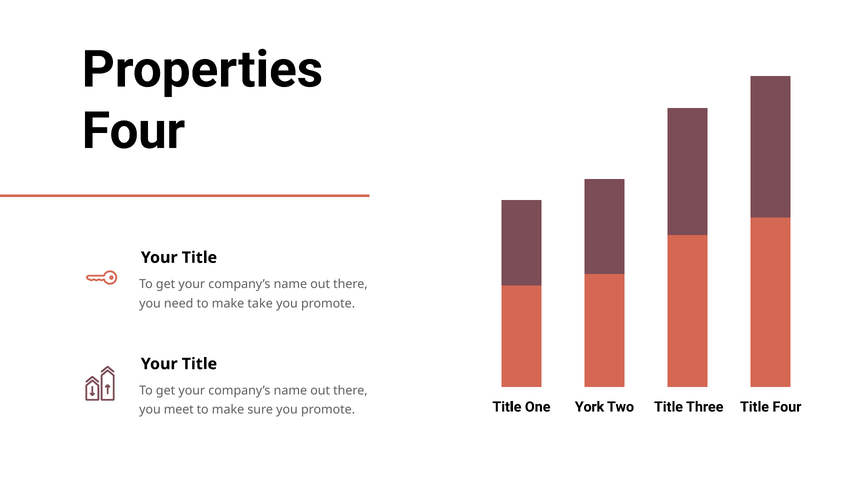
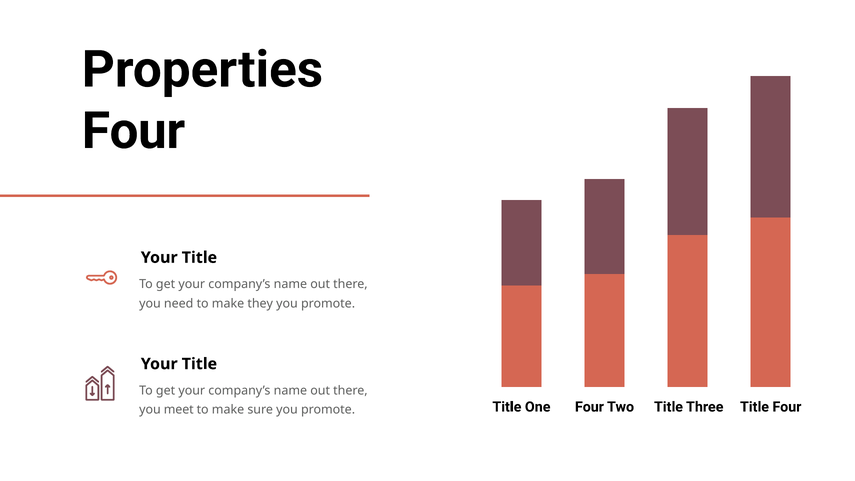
take: take -> they (260, 303)
One York: York -> Four (589, 407)
